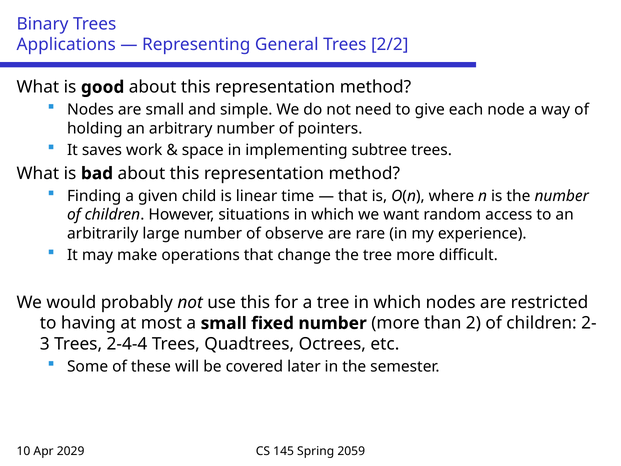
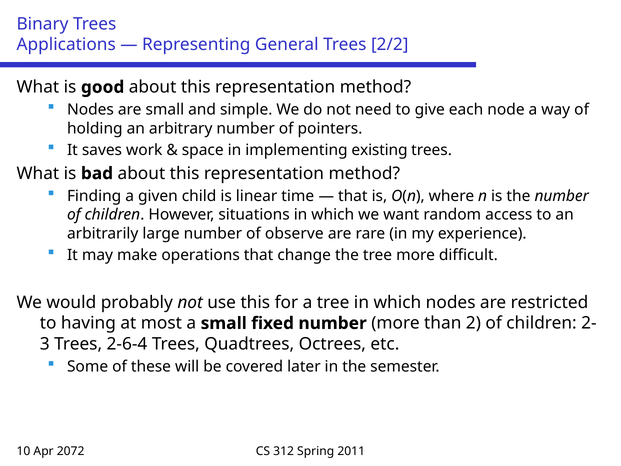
subtree: subtree -> existing (380, 150)
2-4-4: 2-4-4 -> 2-6-4 (127, 344)
2029: 2029 -> 2072 (71, 451)
145: 145 -> 312 (284, 451)
2059: 2059 -> 2011 (351, 451)
